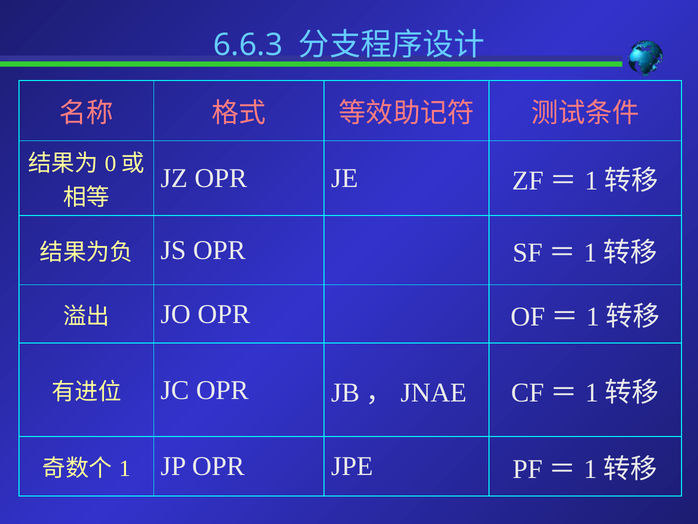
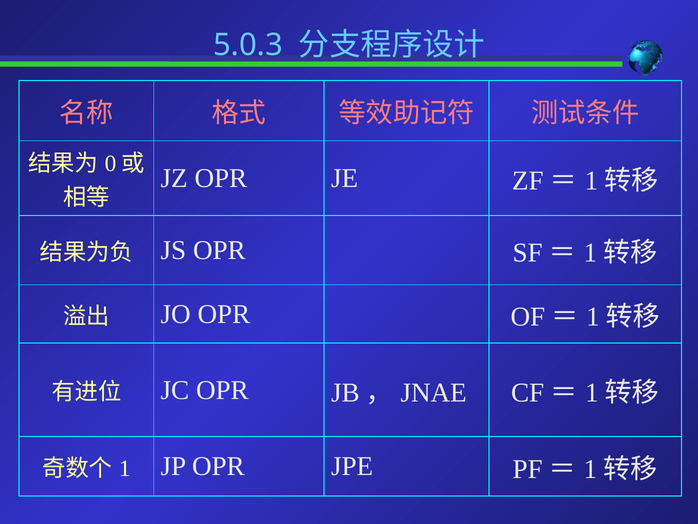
6.6.3: 6.6.3 -> 5.0.3 (248, 45)
